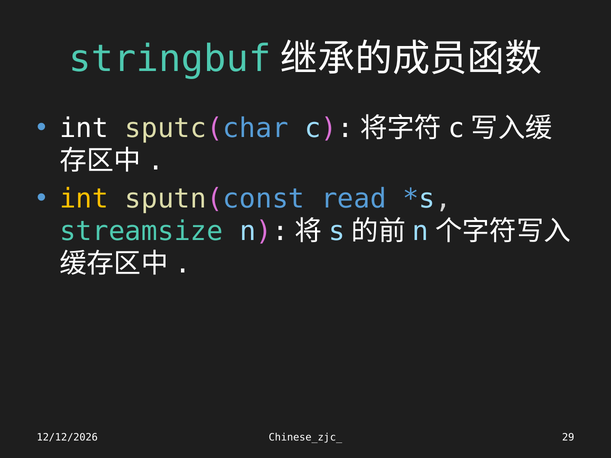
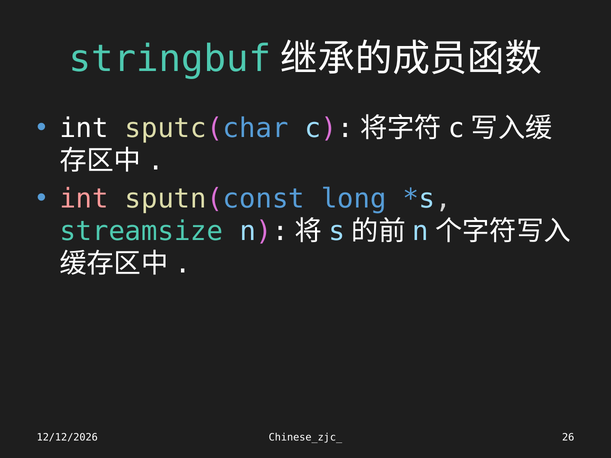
int colour: yellow -> pink (84, 199)
read: read -> long (354, 199)
29: 29 -> 26 (568, 438)
